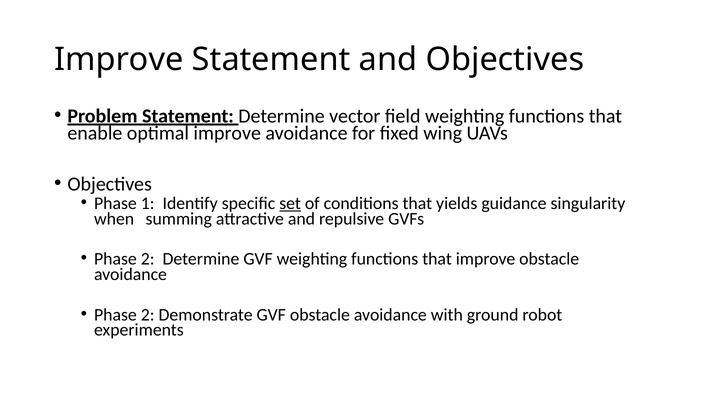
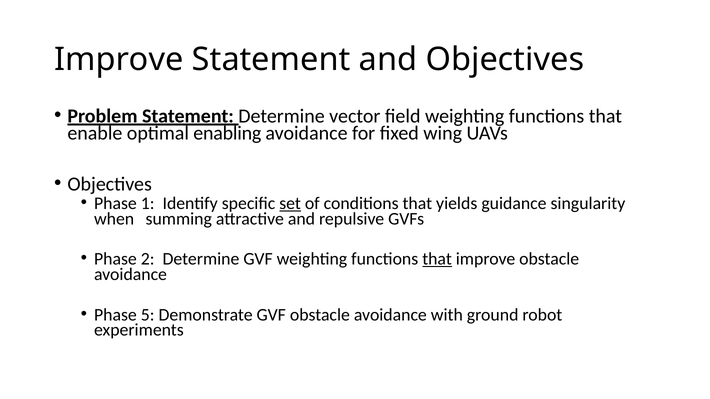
optimal improve: improve -> enabling (227, 133)
that underline: none -> present (437, 259)
2: 2 -> 5 (148, 315)
